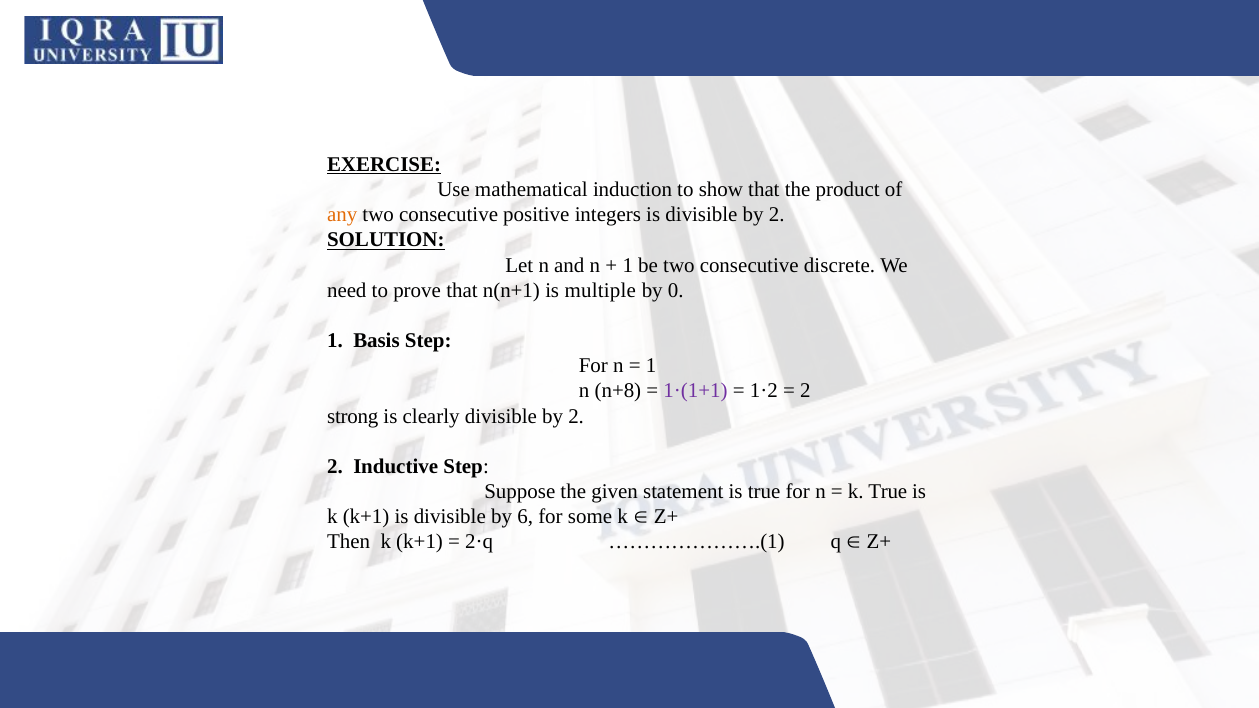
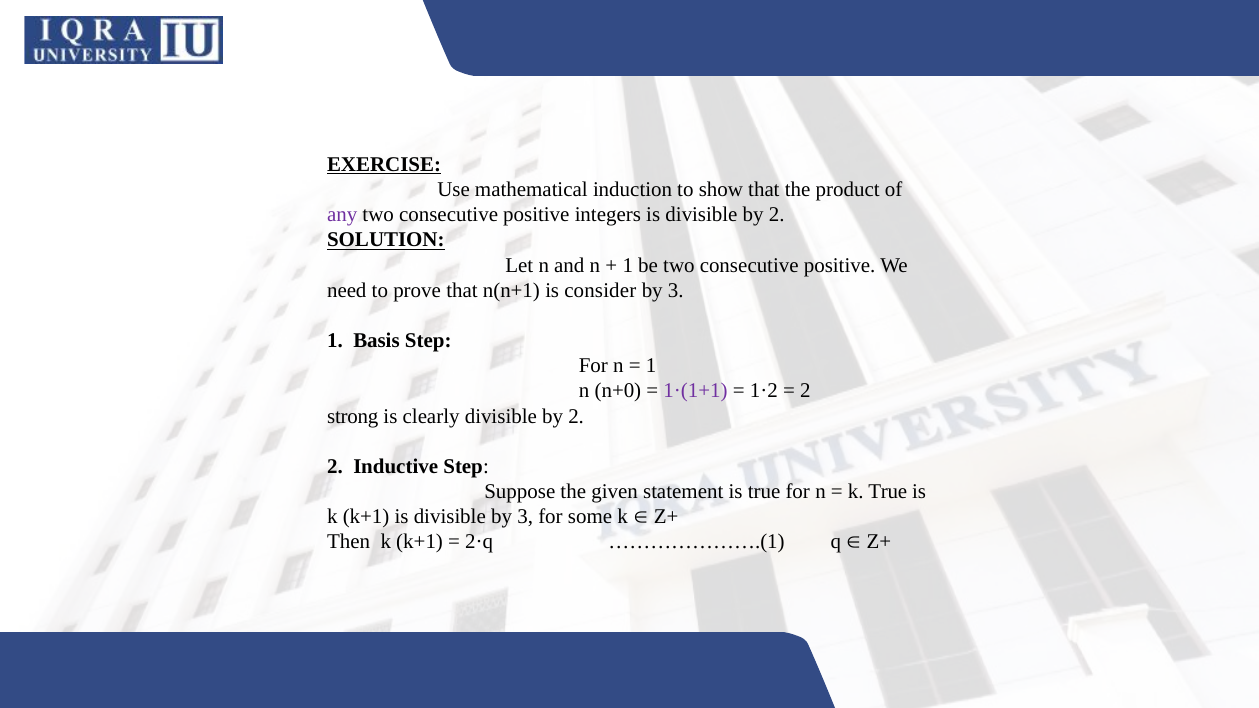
any colour: orange -> purple (342, 215)
be two consecutive discrete: discrete -> positive (840, 265)
multiple: multiple -> consider (600, 290)
0: 0 -> 3 (676, 290)
n+8: n+8 -> n+0 (618, 391)
divisible by 6: 6 -> 3 (525, 517)
